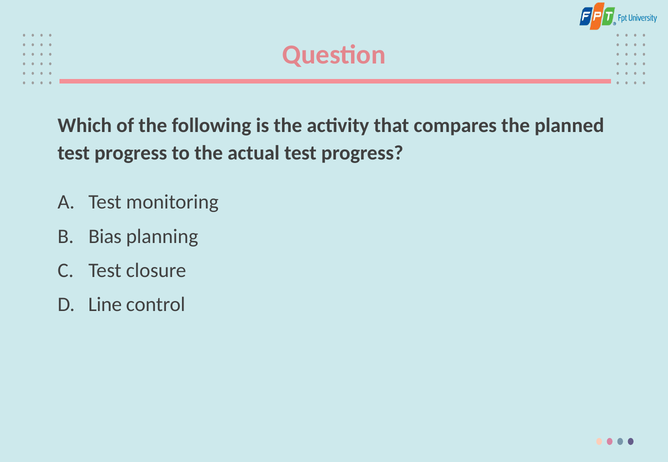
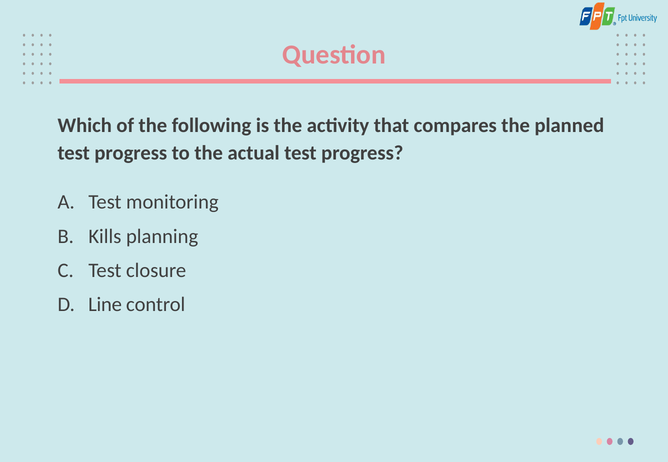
Bias: Bias -> Kills (105, 236)
